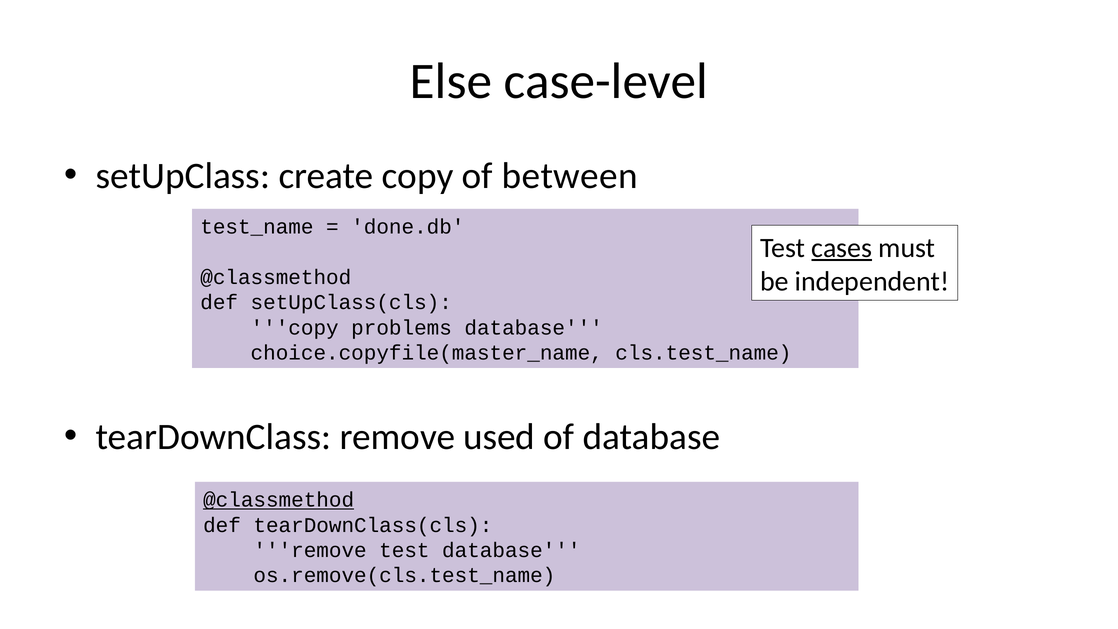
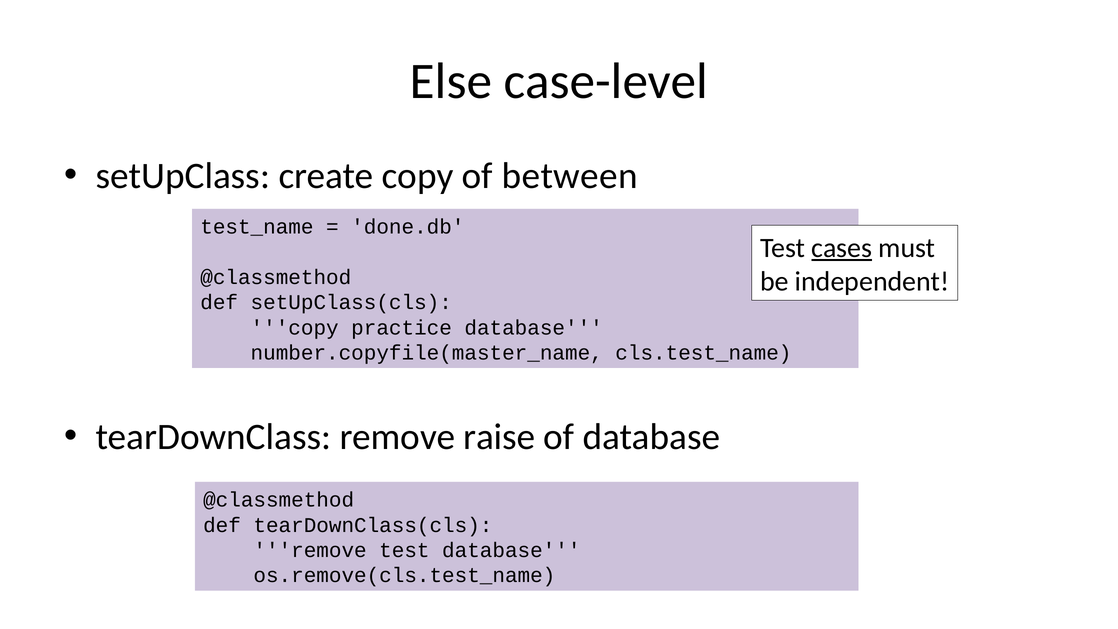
problems: problems -> practice (402, 328)
choice.copyfile(master_name: choice.copyfile(master_name -> number.copyfile(master_name (427, 353)
used: used -> raise (499, 437)
@classmethod underline: present -> none (279, 500)
